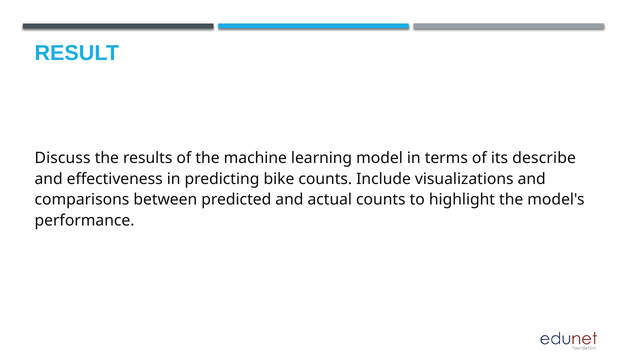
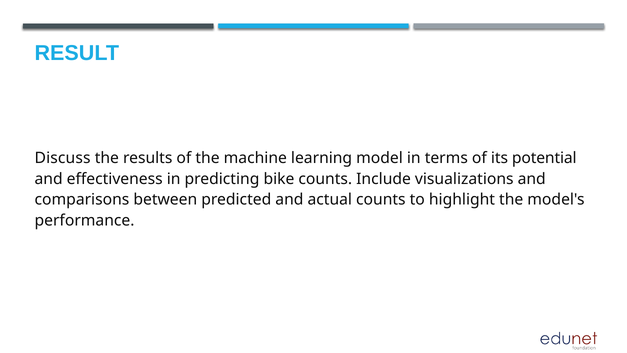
describe: describe -> potential (544, 158)
